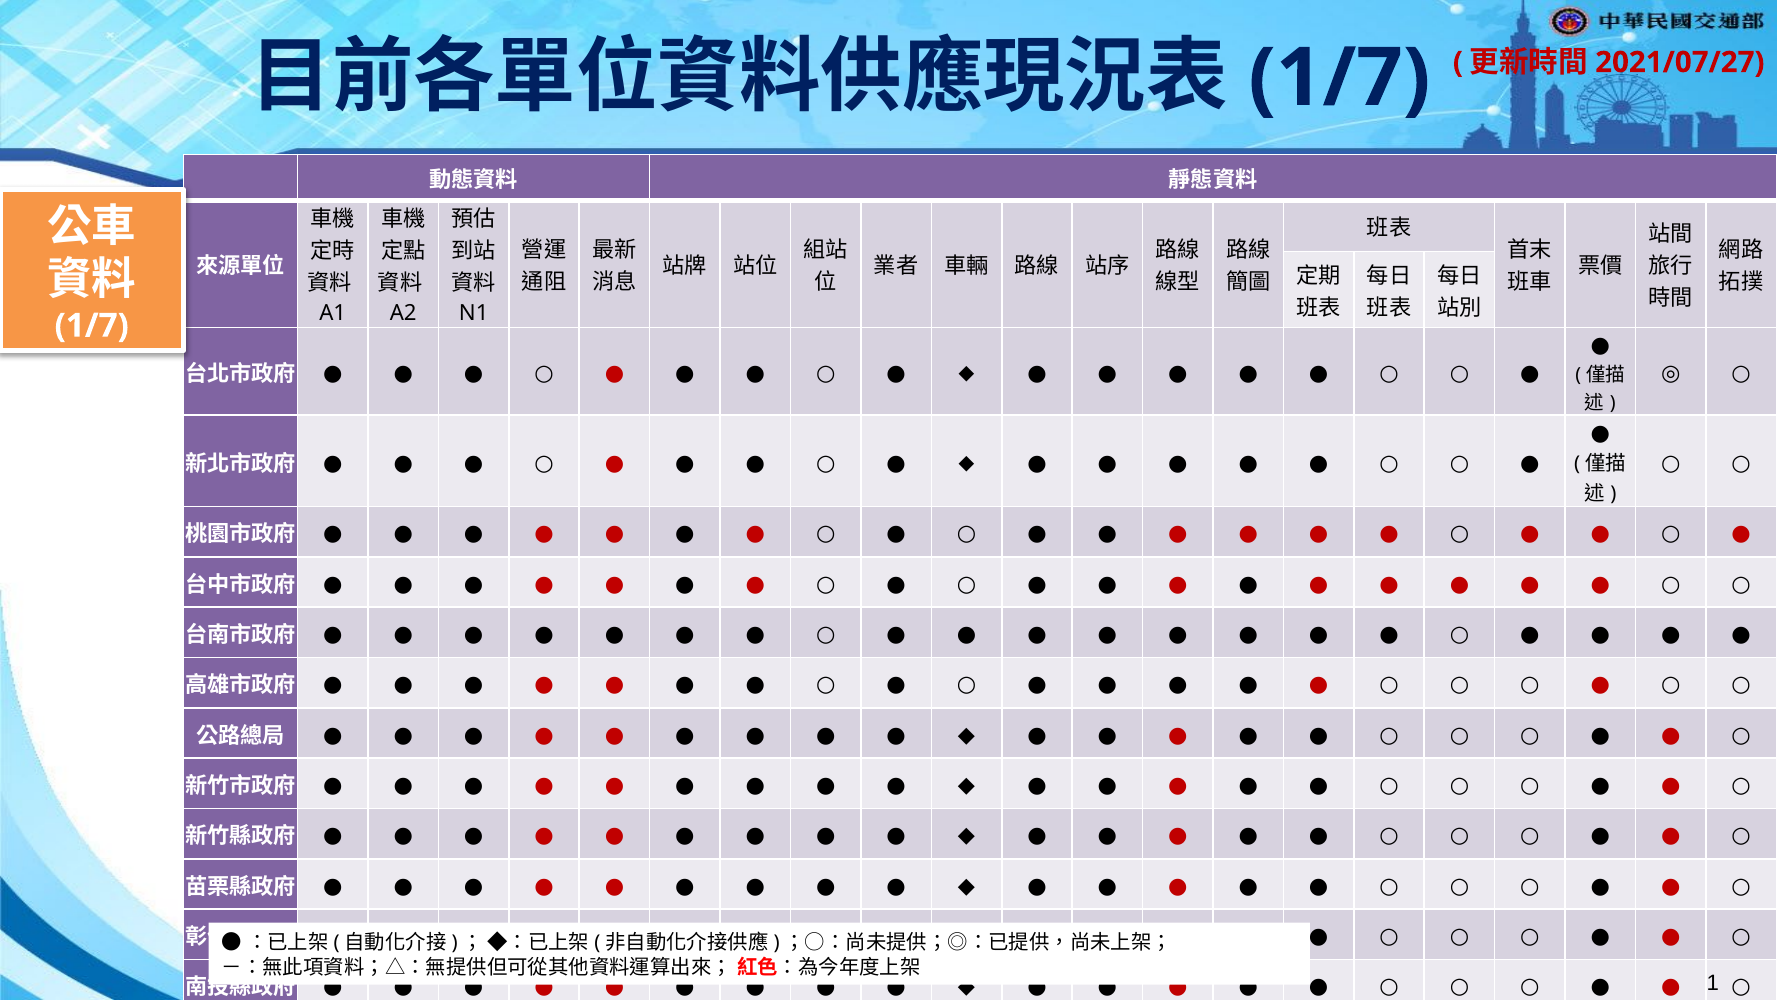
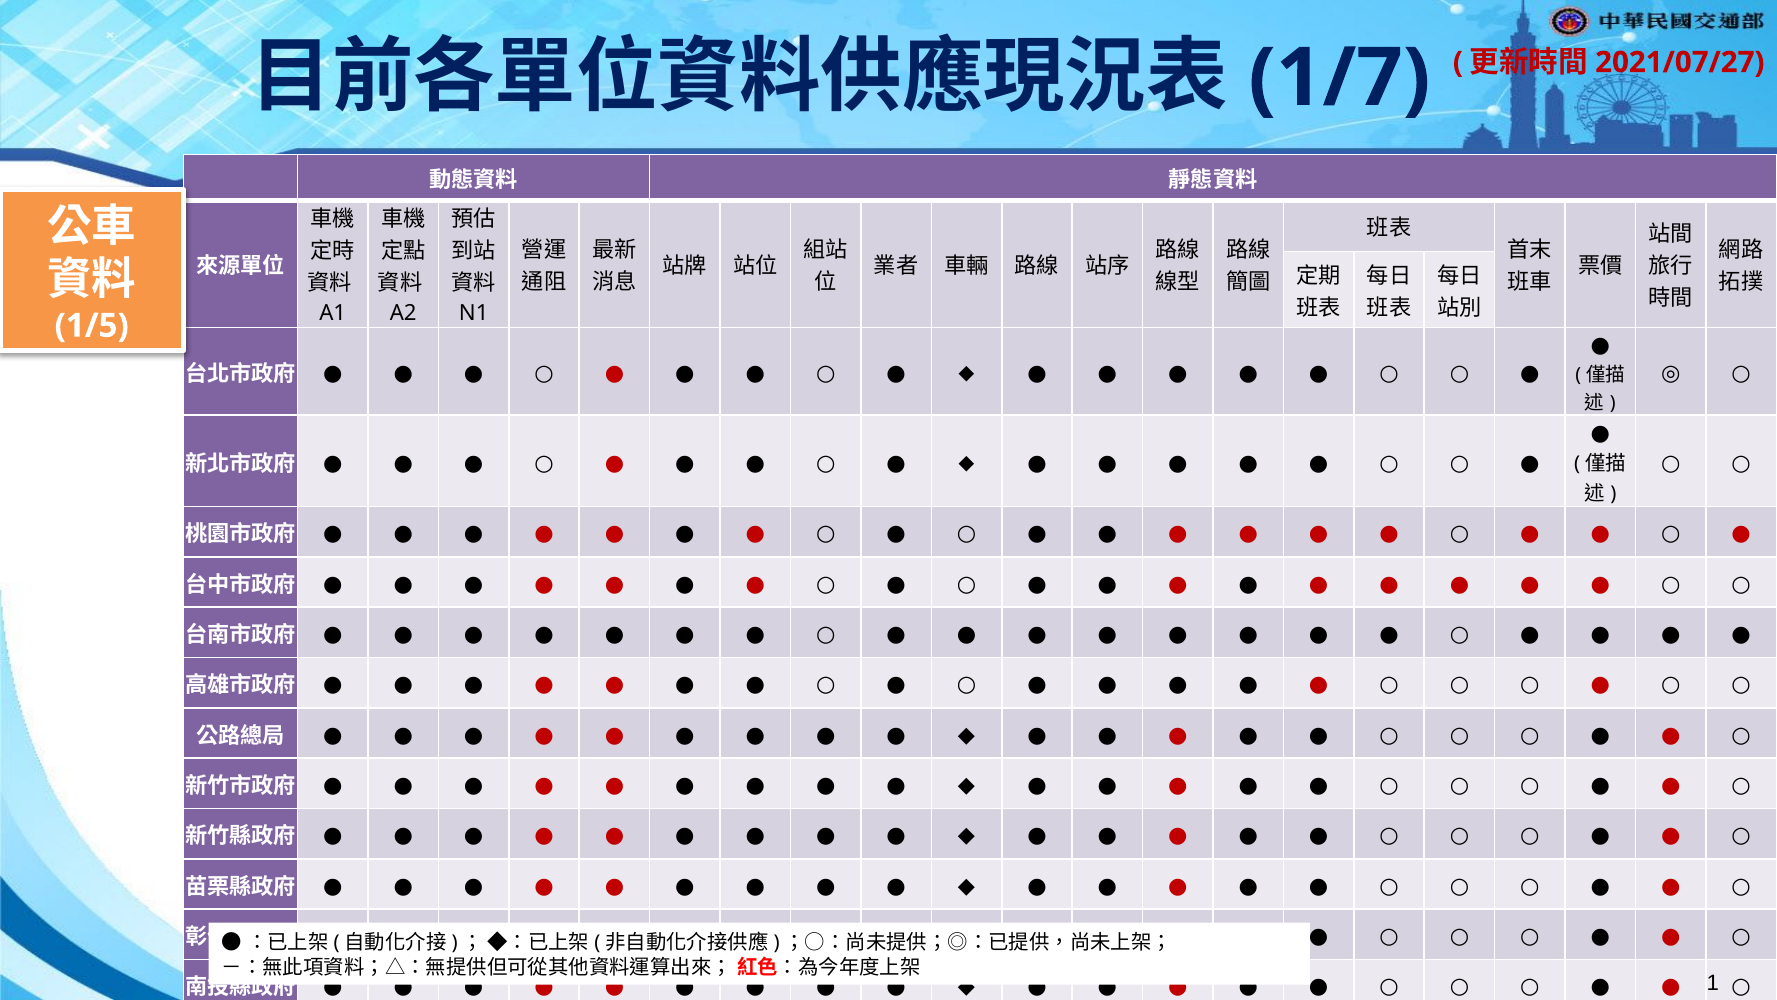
1/7: 1/7 -> 1/5 (92, 326)
